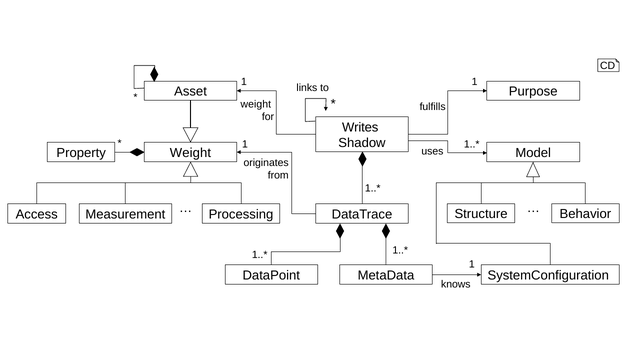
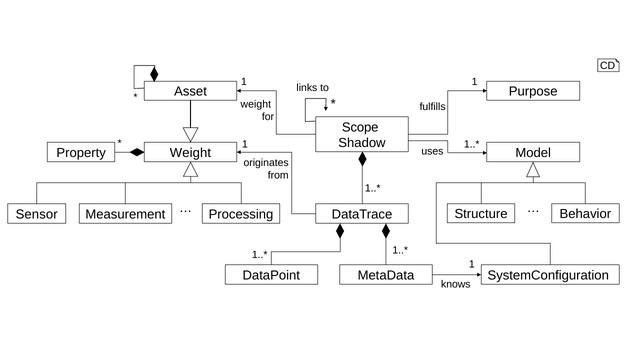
Writes: Writes -> Scope (360, 127)
Access: Access -> Sensor (37, 214)
